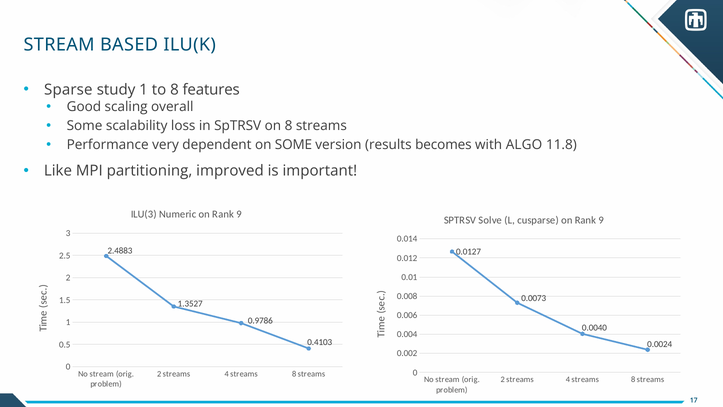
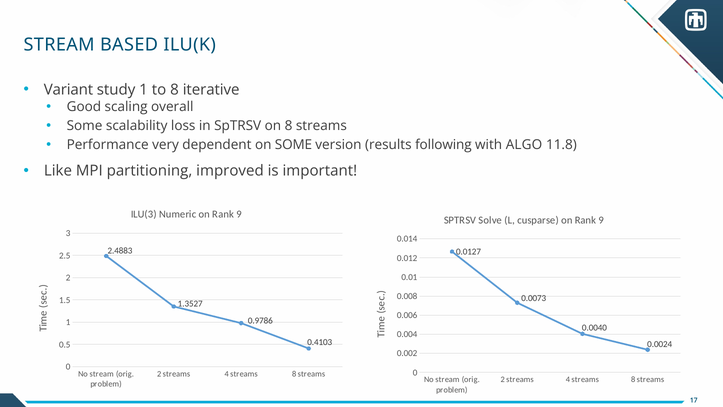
Sparse: Sparse -> Variant (68, 90)
features: features -> iterative (211, 90)
becomes: becomes -> following (443, 145)
